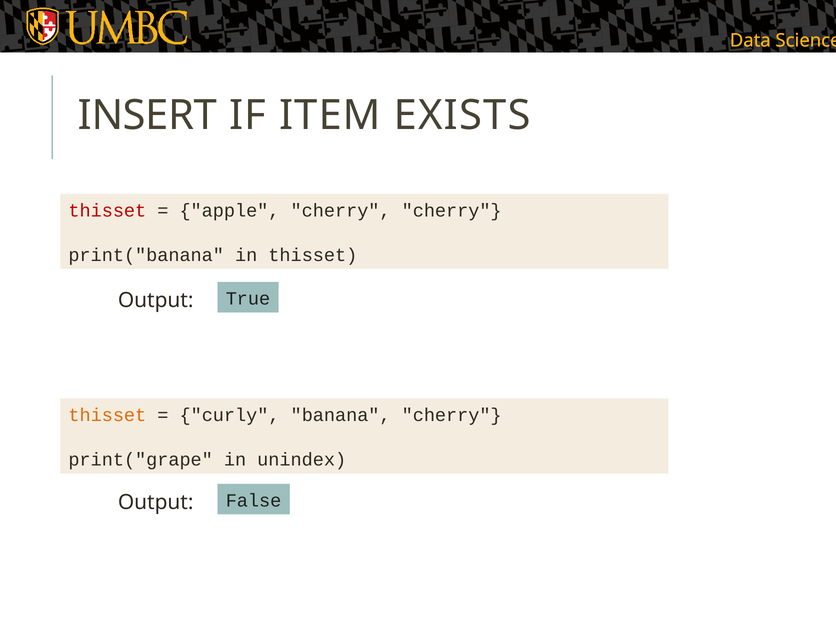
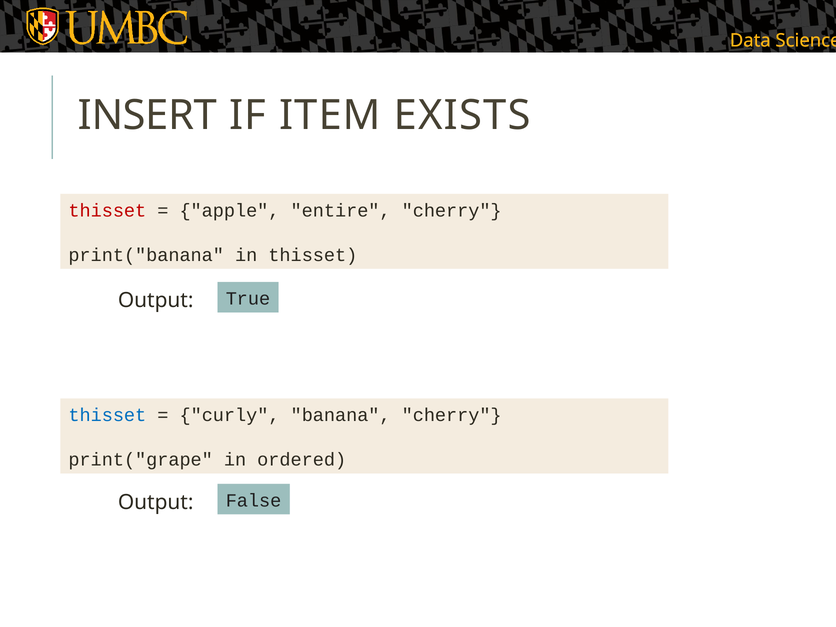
apple cherry: cherry -> entire (341, 210)
thisset colour: orange -> blue (107, 415)
unindex: unindex -> ordered (302, 460)
